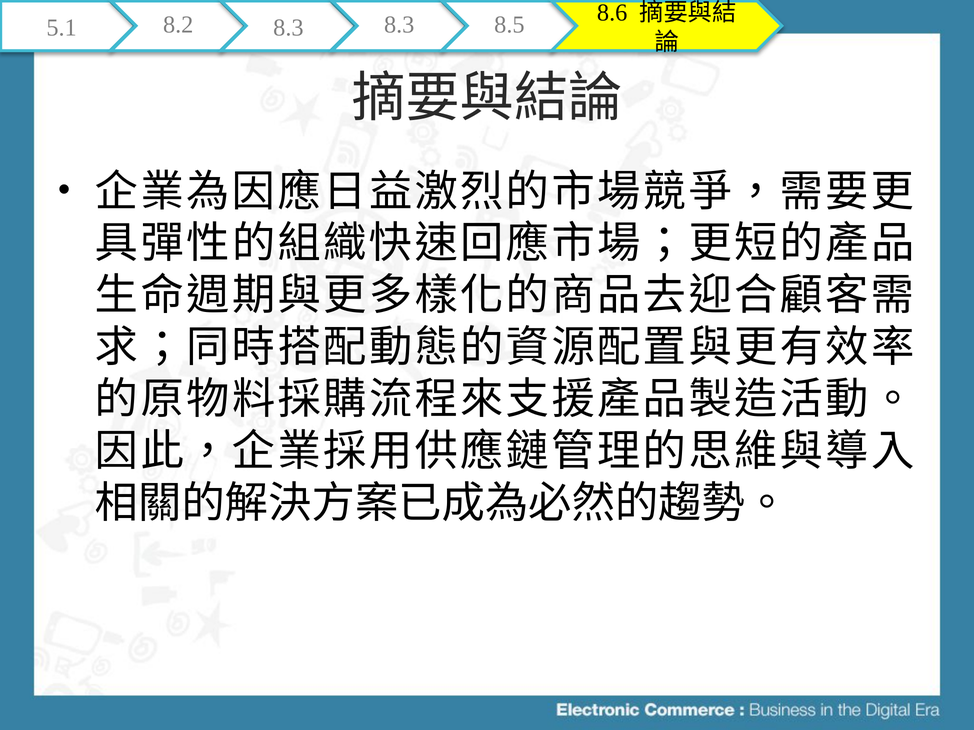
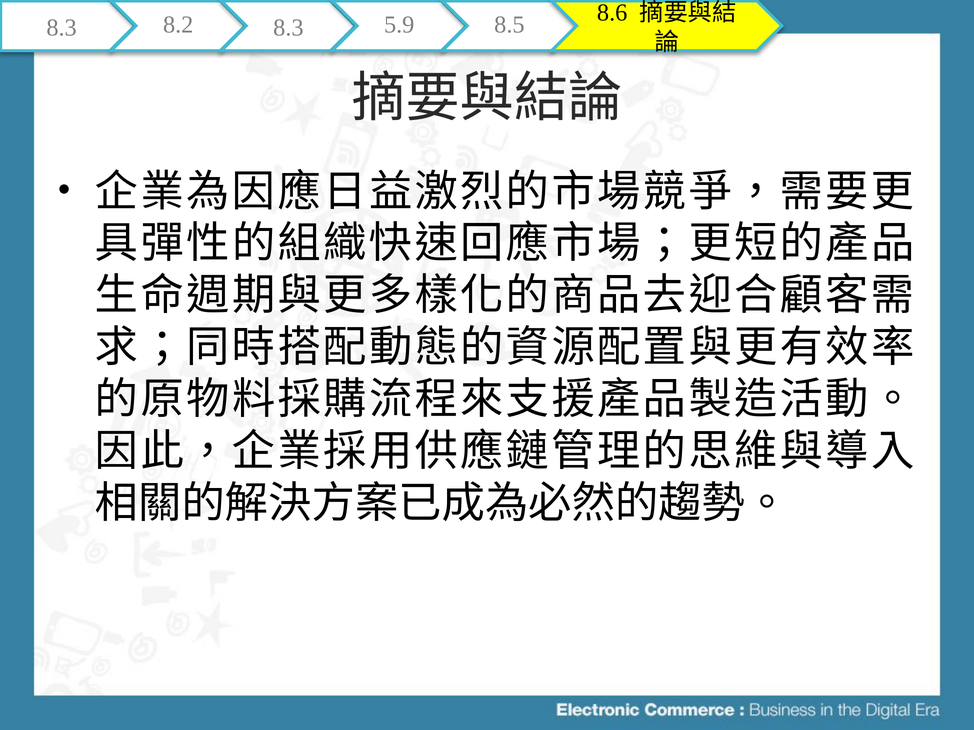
5.1: 5.1 -> 8.3 (62, 28)
8.3 8.3: 8.3 -> 5.9 (399, 25)
